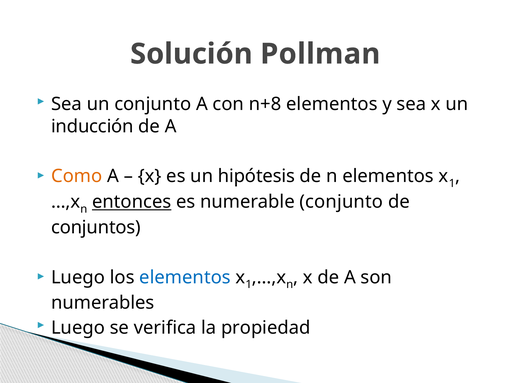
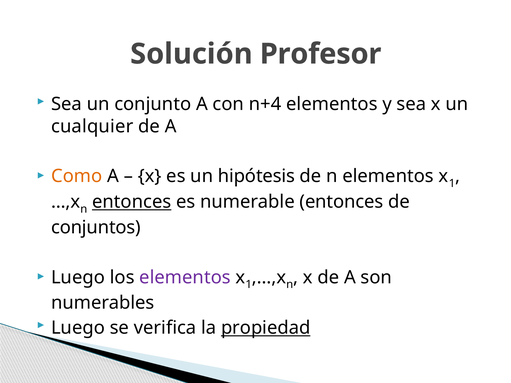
Pollman: Pollman -> Profesor (321, 54)
n+8: n+8 -> n+4 (265, 104)
inducción: inducción -> cualquier (92, 126)
numerable conjunto: conjunto -> entonces (341, 202)
elementos colour: blue -> purple (185, 277)
propiedad underline: none -> present (266, 328)
